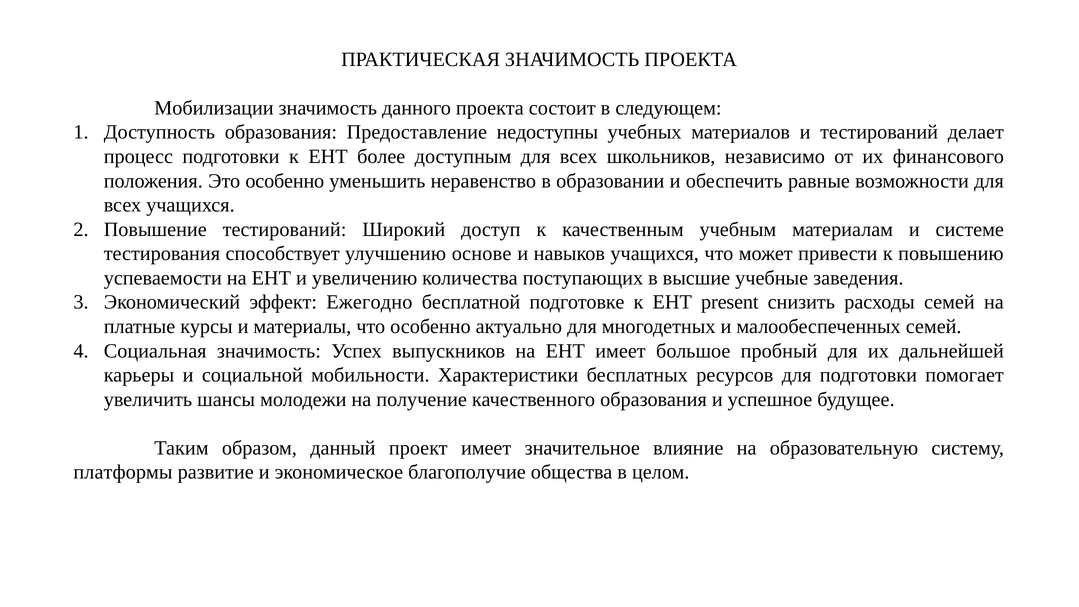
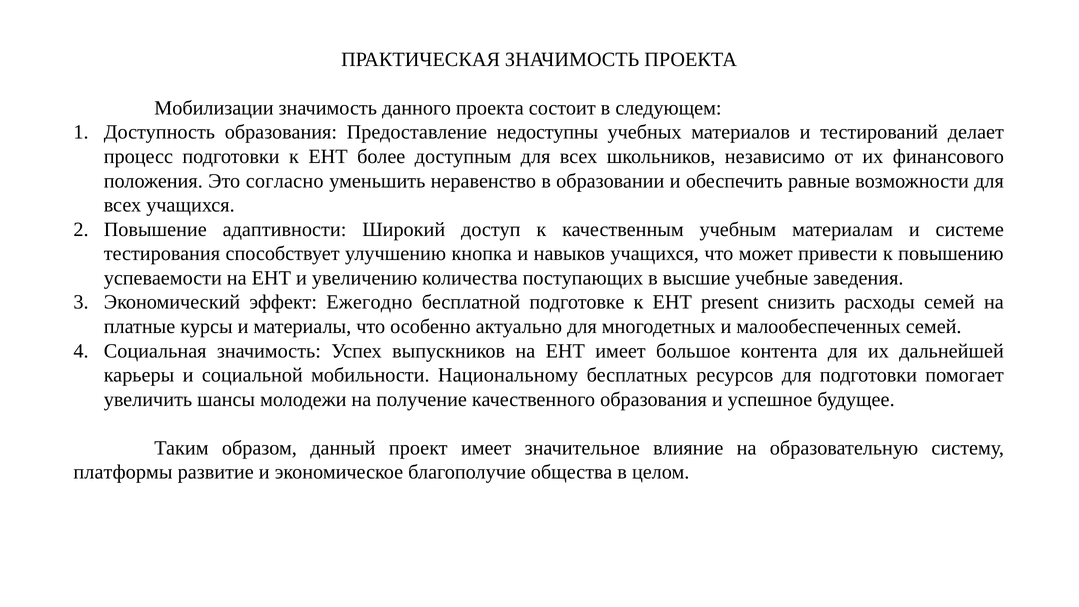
Это особенно: особенно -> согласно (285, 181)
Повышение тестирований: тестирований -> адаптивности (285, 229)
основе: основе -> кнопка (482, 254)
пробный: пробный -> контента (779, 351)
Характеристики: Характеристики -> Национальному (508, 375)
